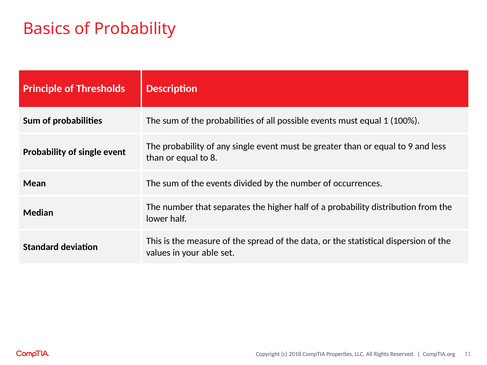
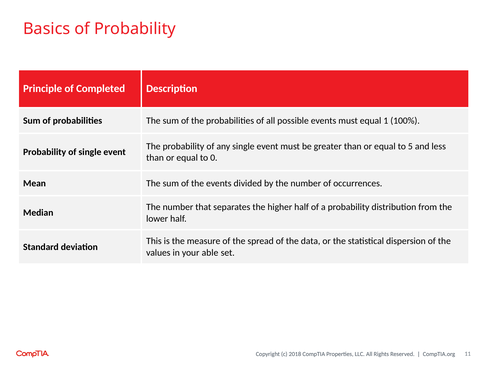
Thresholds: Thresholds -> Completed (101, 89)
9: 9 -> 5 (410, 146)
8: 8 -> 0 (214, 158)
